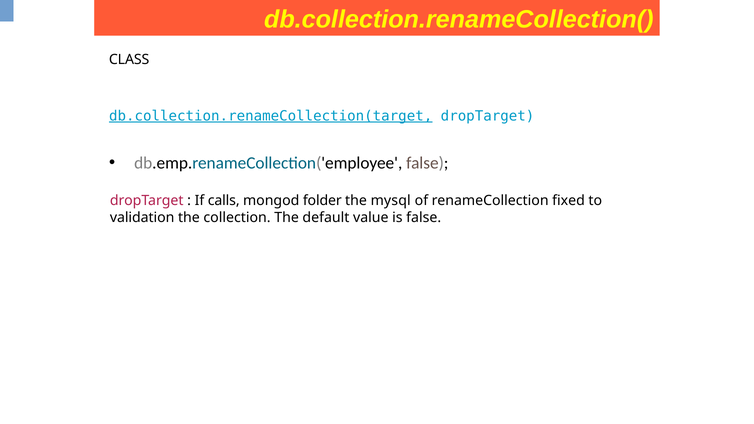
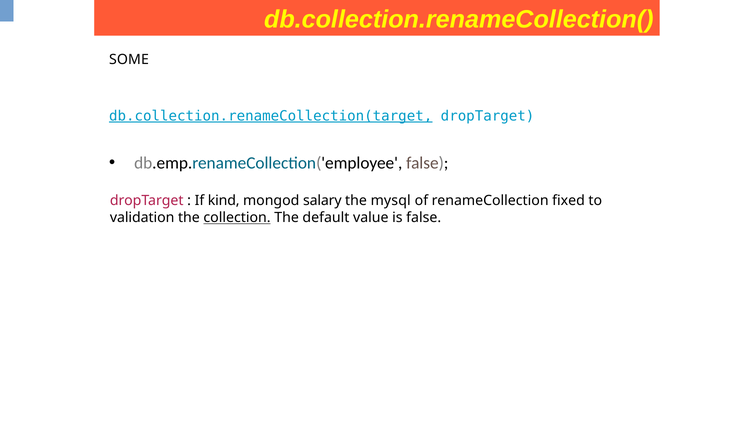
CLASS: CLASS -> SOME (129, 59)
calls: calls -> kind (224, 201)
folder: folder -> salary (322, 201)
collection underline: none -> present (237, 218)
